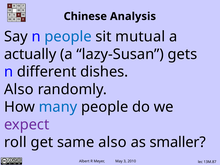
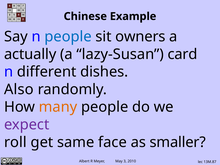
Analysis: Analysis -> Example (133, 16)
mutual: mutual -> owners (140, 37)
gets: gets -> card (182, 54)
many colour: blue -> orange (58, 107)
same also: also -> face (112, 142)
